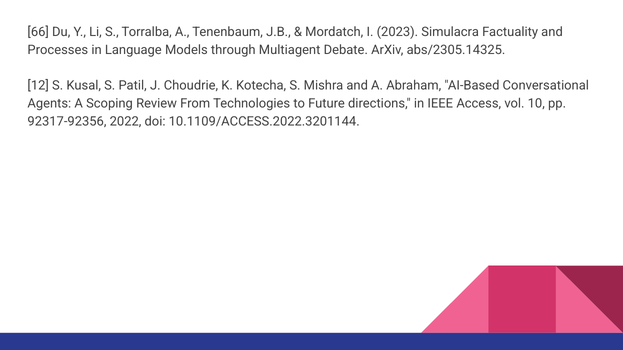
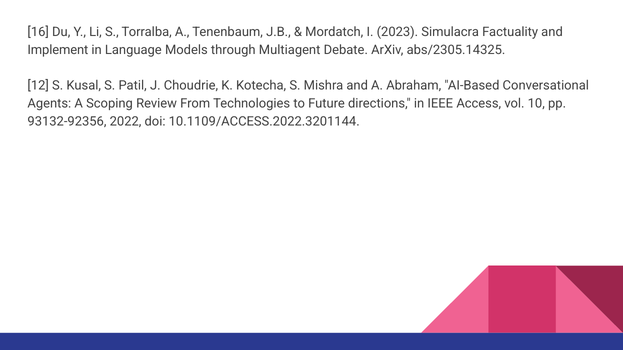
66: 66 -> 16 (38, 32)
Processes: Processes -> Implement (58, 50)
92317-92356: 92317-92356 -> 93132-92356 (67, 122)
